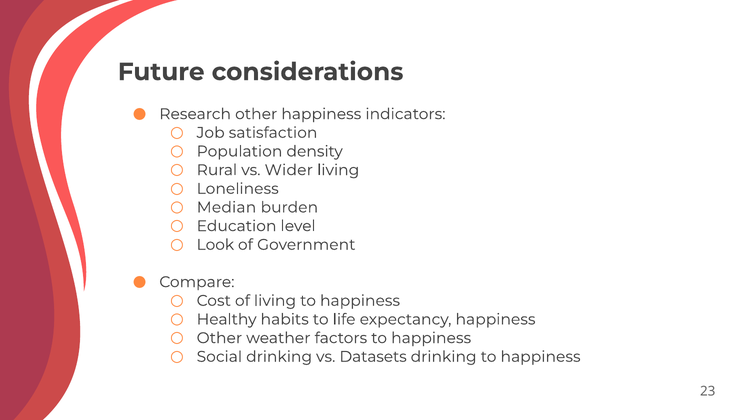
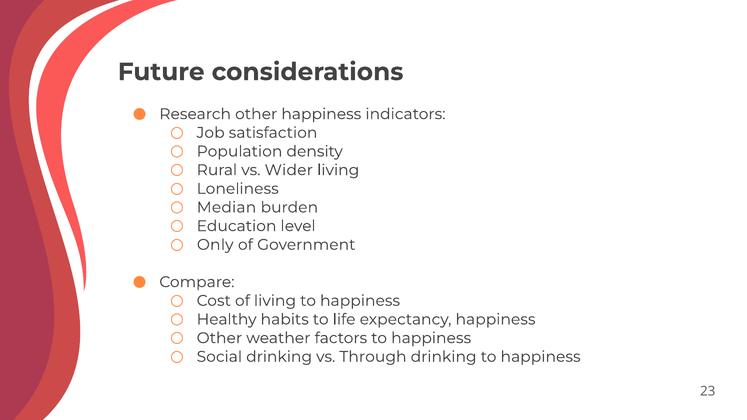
Look: Look -> Only (215, 245)
Datasets: Datasets -> Through (373, 357)
